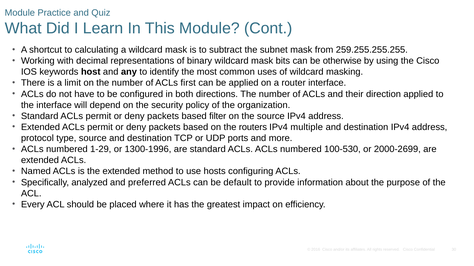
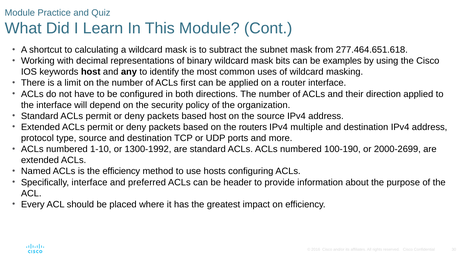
259.255.255.255: 259.255.255.255 -> 277.464.651.618 (372, 50)
otherwise: otherwise -> examples (342, 61)
based filter: filter -> host (218, 116)
1-29: 1-29 -> 1-10 (101, 150)
1300-1996: 1300-1996 -> 1300-1992 (148, 150)
100-530: 100-530 -> 100-190 (342, 150)
the extended: extended -> efficiency (121, 172)
Specifically analyzed: analyzed -> interface (89, 183)
default: default -> header (238, 183)
